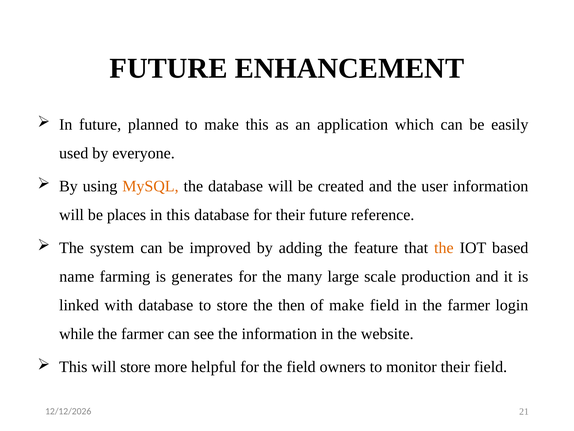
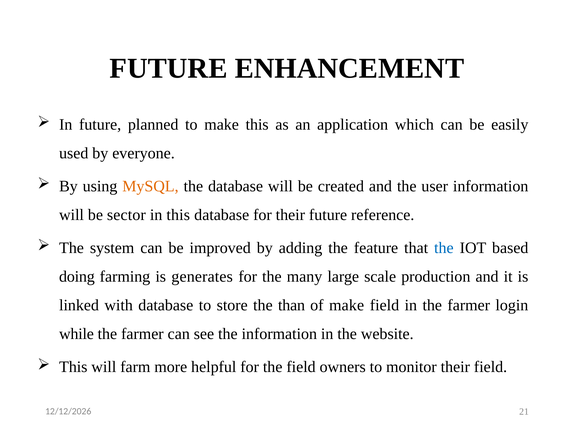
places: places -> sector (126, 215)
the colour: orange -> blue (444, 248)
name: name -> doing (77, 276)
then: then -> than (292, 305)
will store: store -> farm (135, 367)
